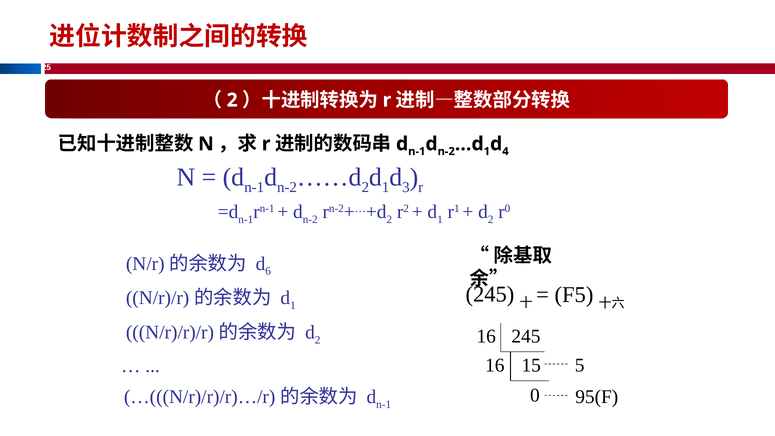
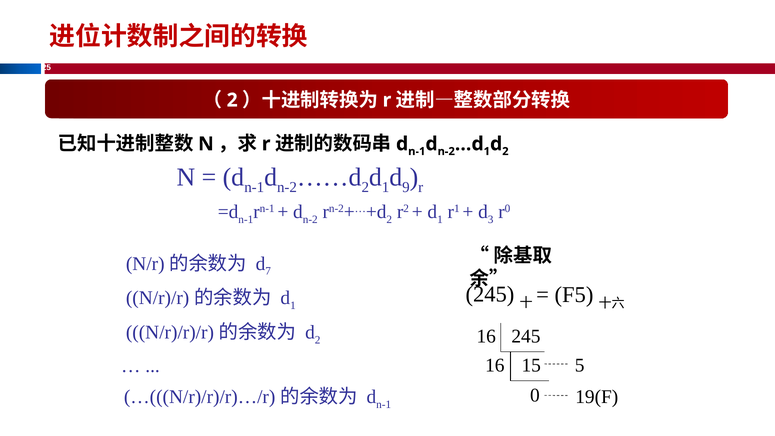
4: 4 -> 2 (505, 151)
3: 3 -> 9 (406, 187)
2: 2 -> 3 (491, 219)
6: 6 -> 7 (268, 271)
95(F: 95(F -> 19(F (597, 397)
